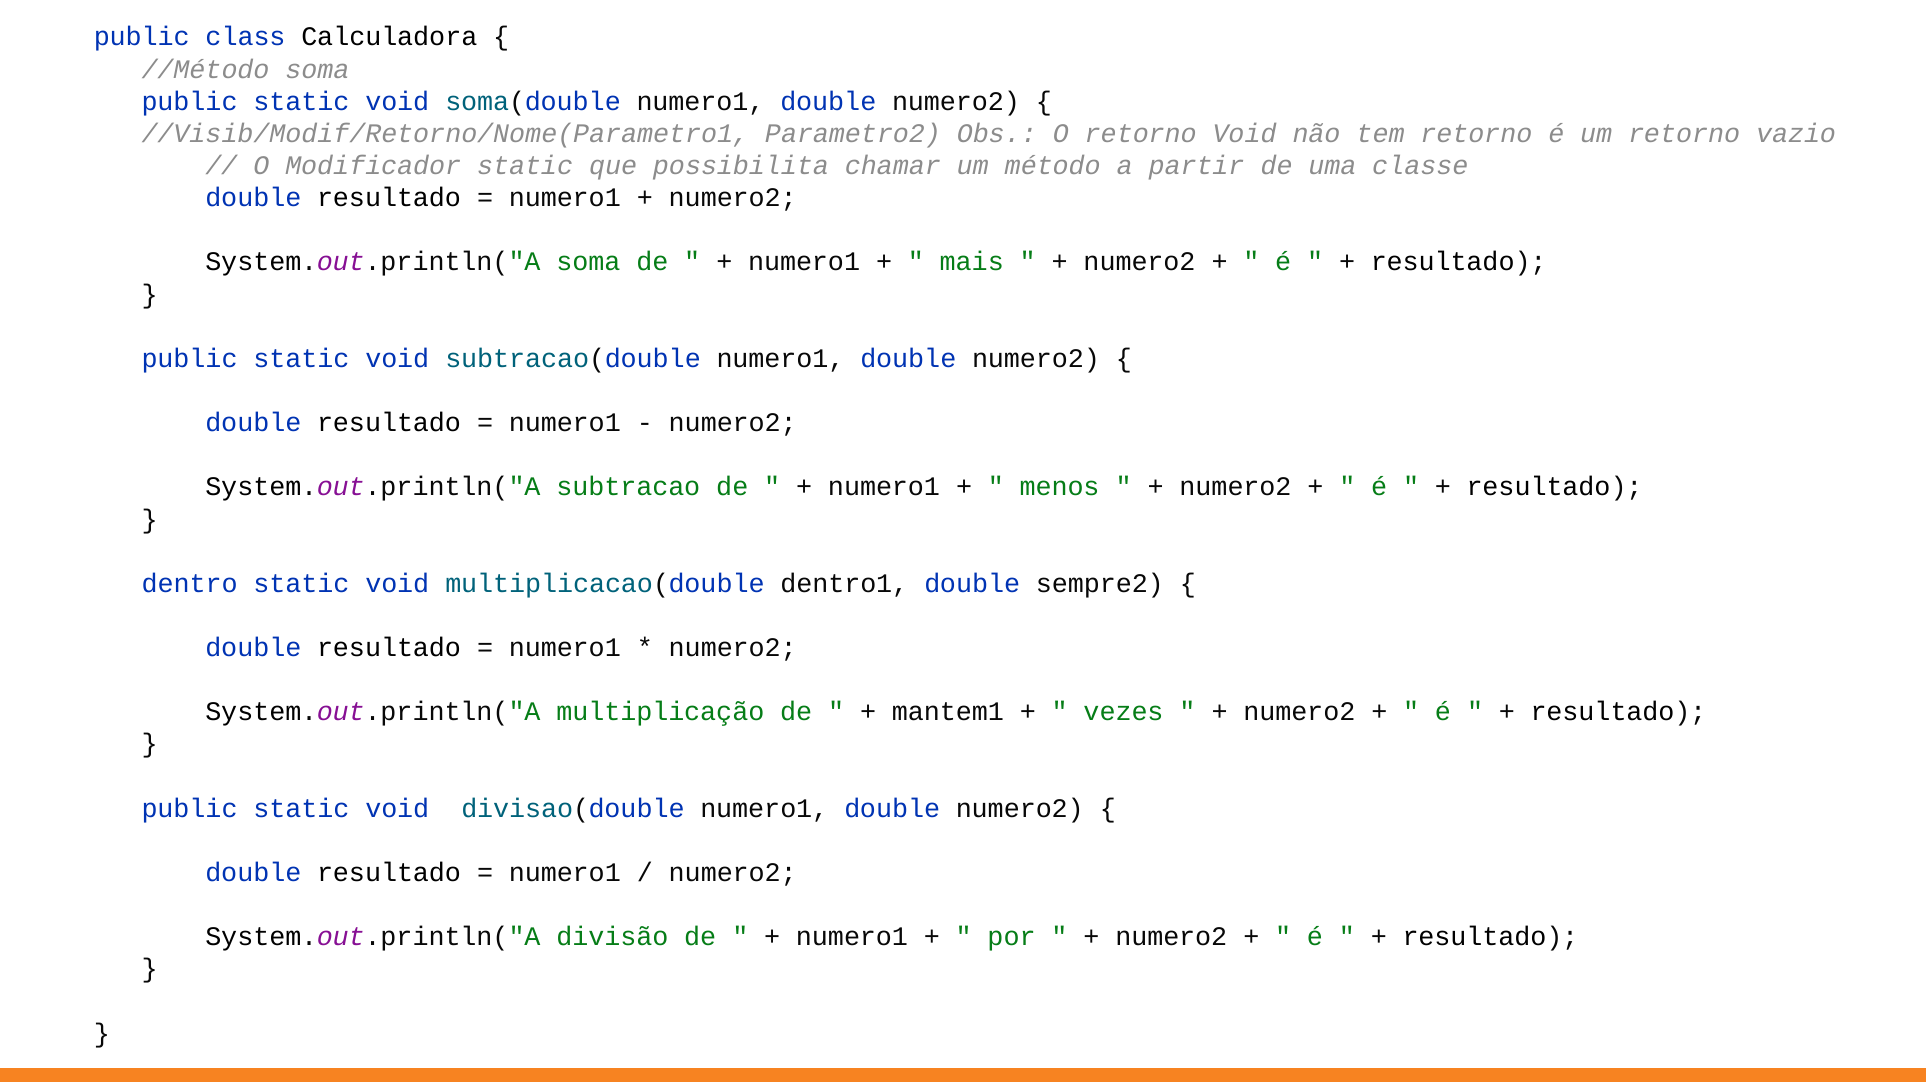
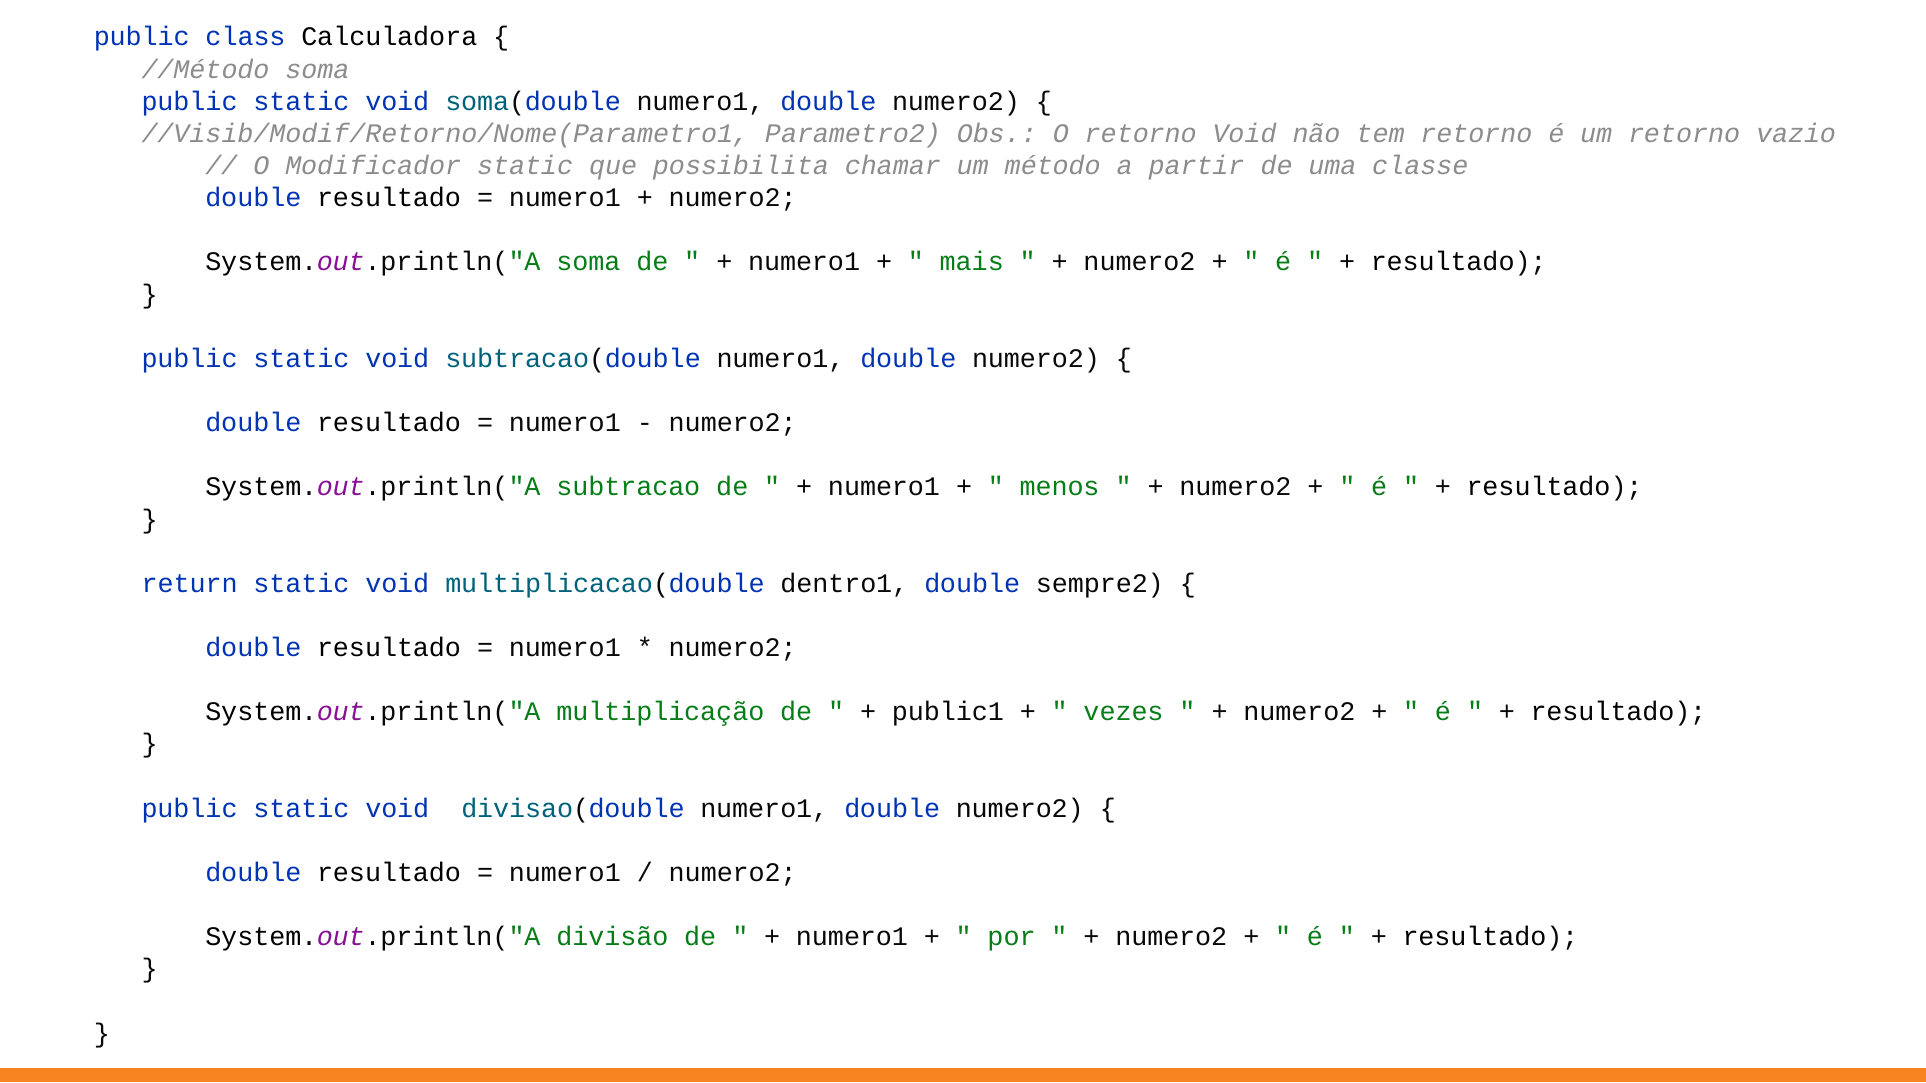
dentro: dentro -> return (190, 584)
mantem1: mantem1 -> public1 (948, 712)
